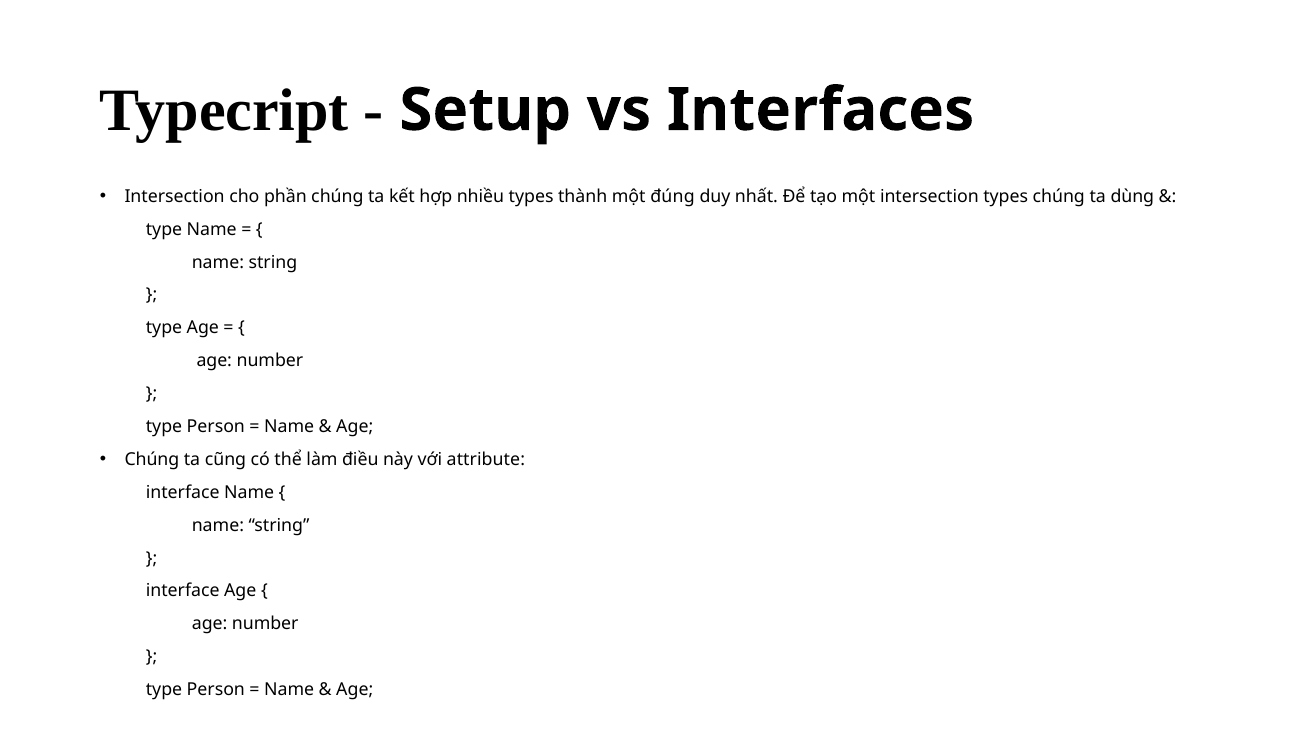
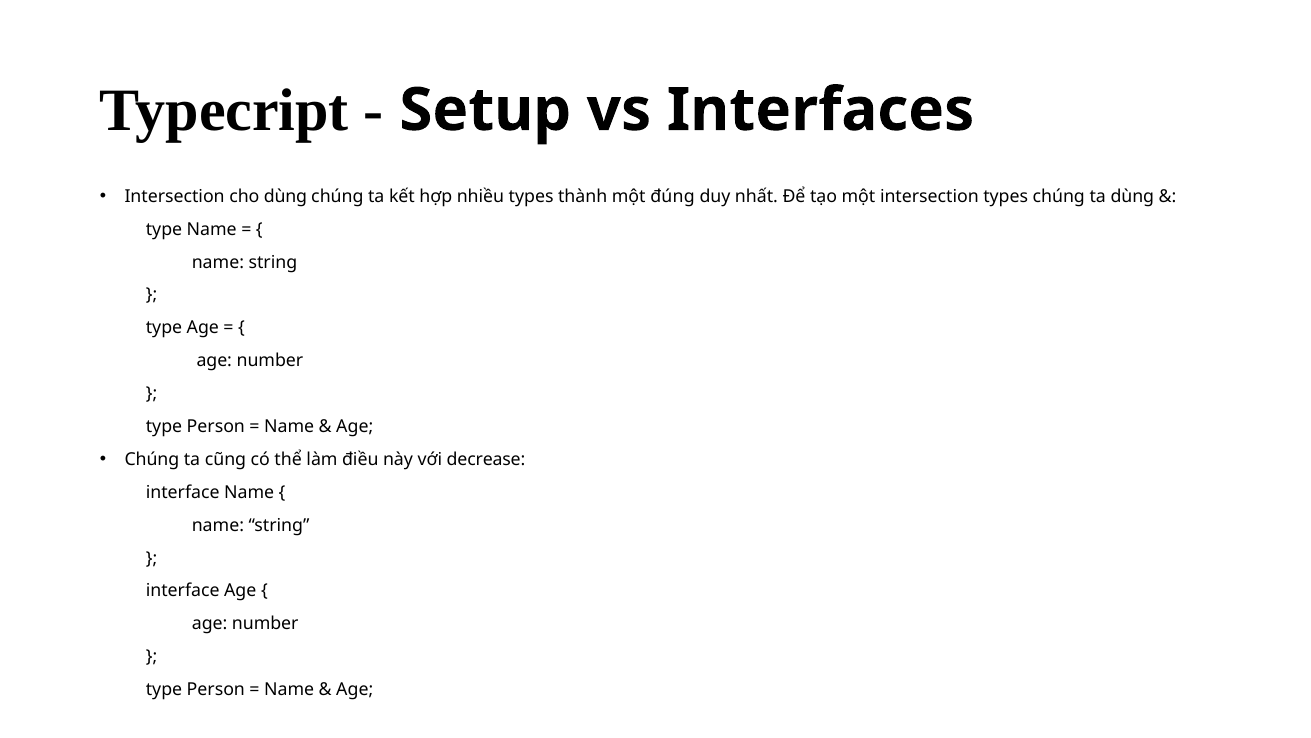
cho phần: phần -> dùng (285, 196)
attribute: attribute -> decrease (486, 459)
